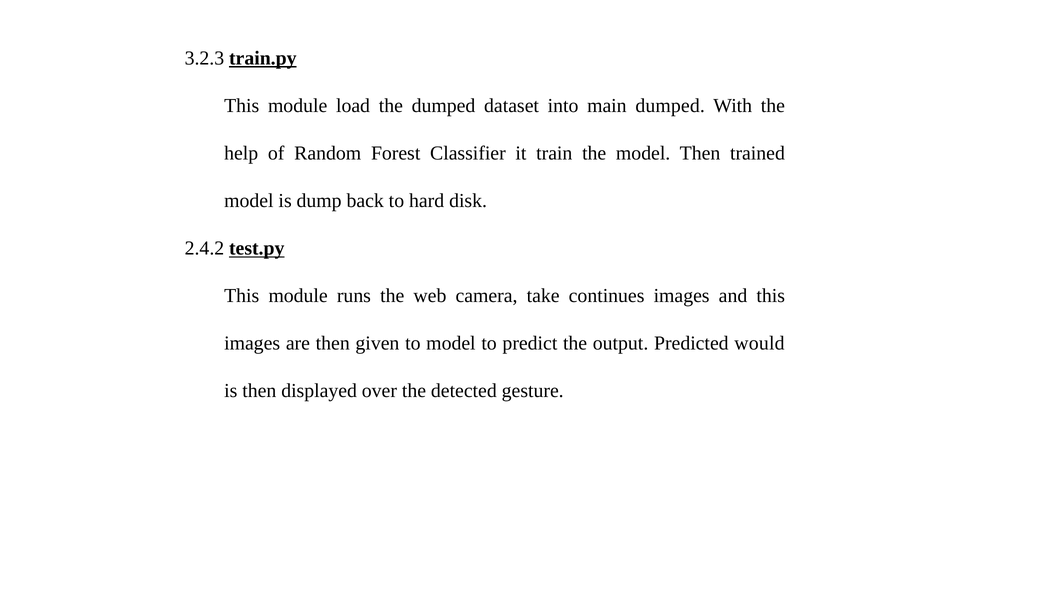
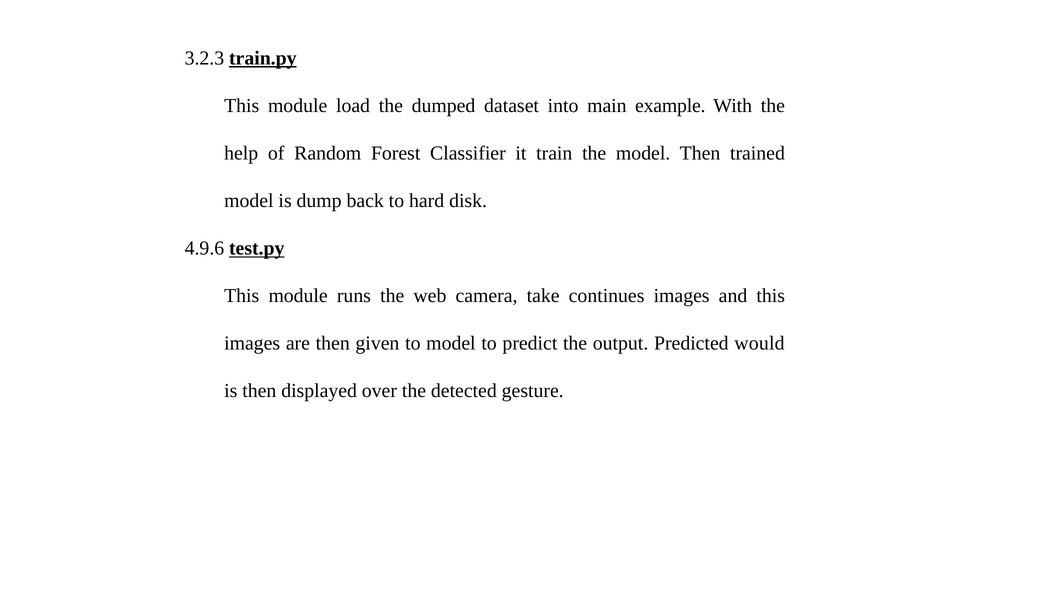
main dumped: dumped -> example (670, 105)
2.4.2: 2.4.2 -> 4.9.6 (204, 248)
